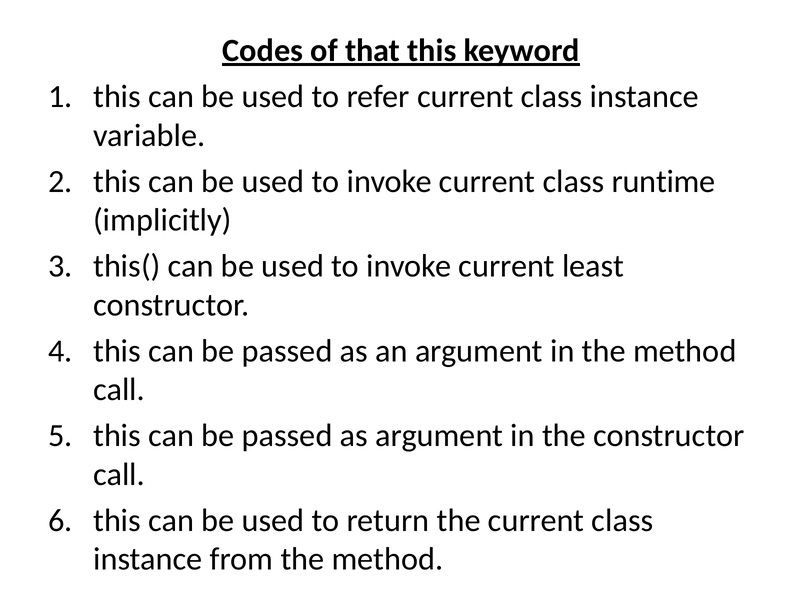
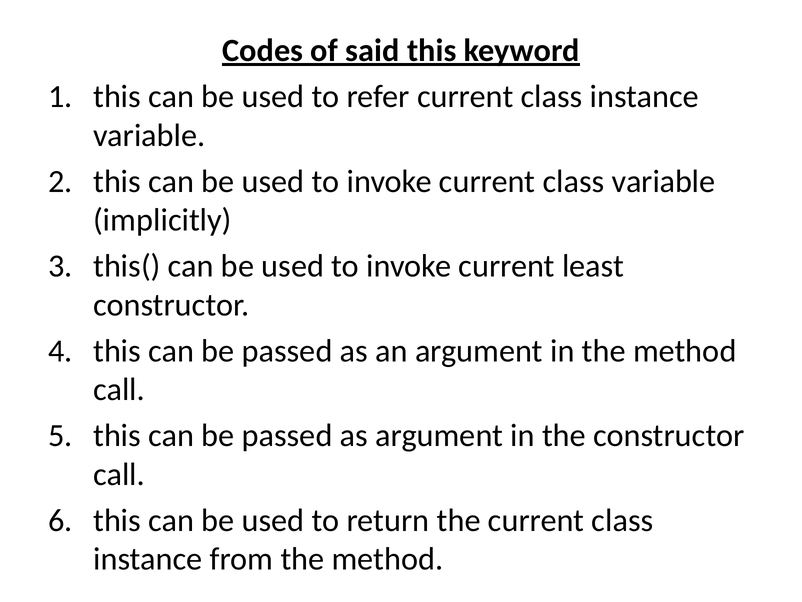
that: that -> said (373, 51)
class runtime: runtime -> variable (663, 181)
